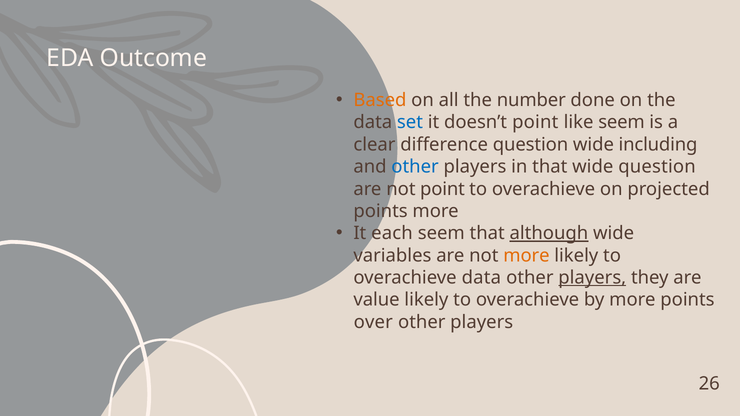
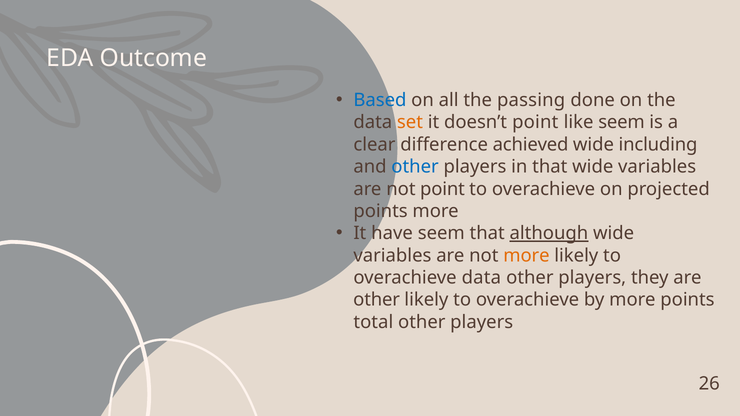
Based colour: orange -> blue (380, 100)
number: number -> passing (531, 100)
set colour: blue -> orange (410, 122)
difference question: question -> achieved (531, 145)
that wide question: question -> variables (657, 167)
each: each -> have (392, 233)
players underline: present -> none (592, 278)
value: value -> other (377, 300)
over: over -> total (373, 322)
